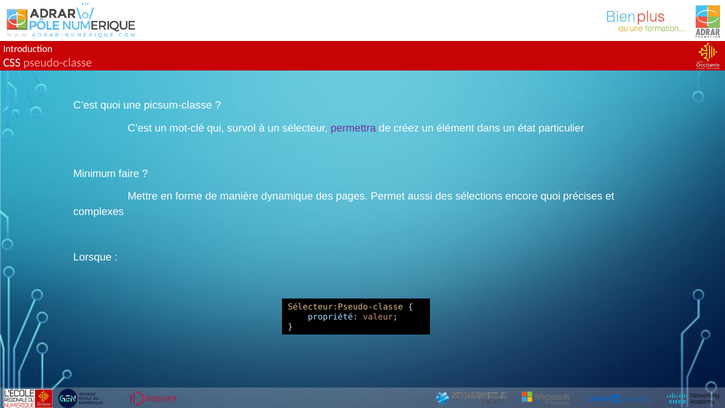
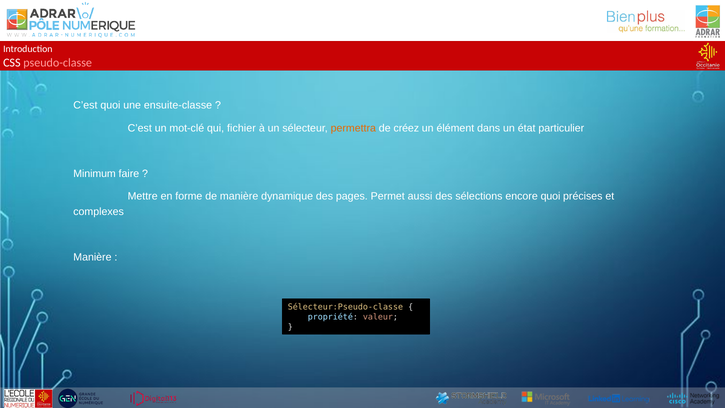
picsum-classe: picsum-classe -> ensuite-classe (178, 105)
survol: survol -> fichier (241, 128)
permettra colour: purple -> orange (353, 128)
Lorsque: Lorsque -> Manière (92, 257)
